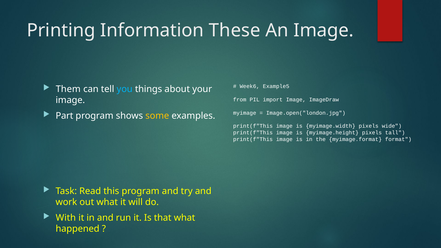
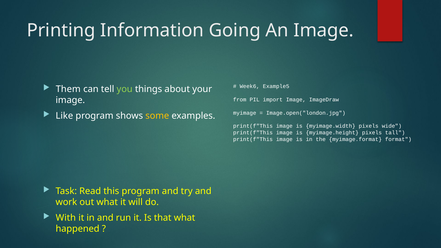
These: These -> Going (235, 30)
you colour: light blue -> light green (125, 89)
Part: Part -> Like (64, 116)
